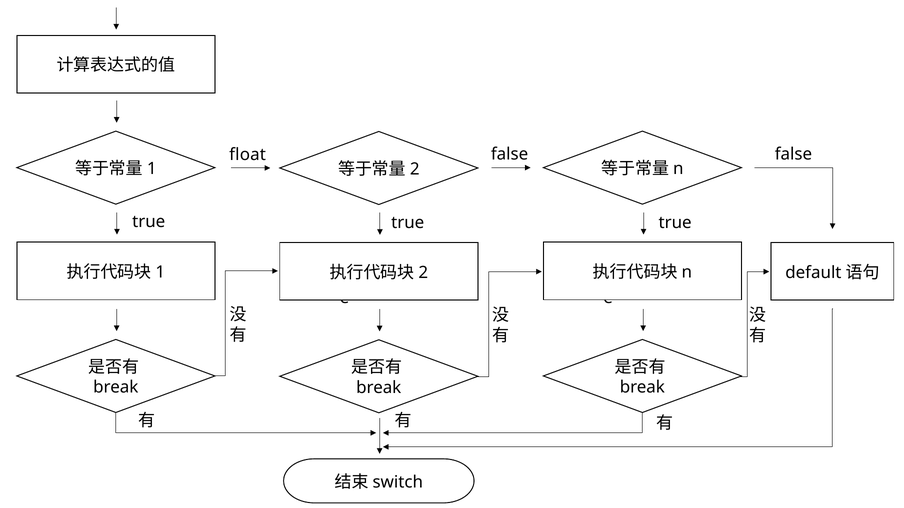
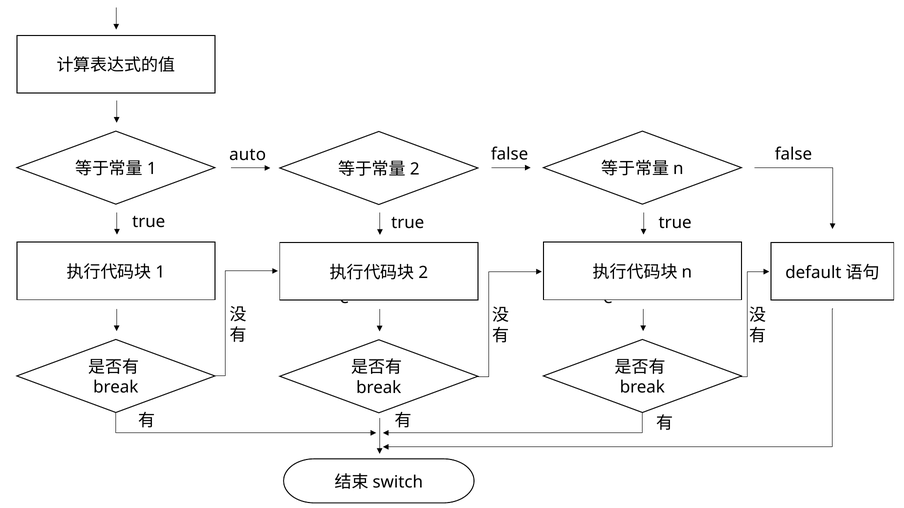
float: float -> auto (248, 155)
